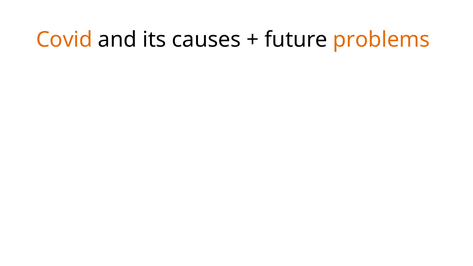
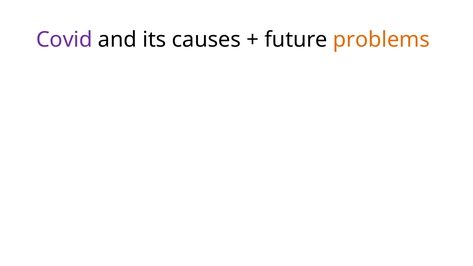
Covid colour: orange -> purple (64, 40)
